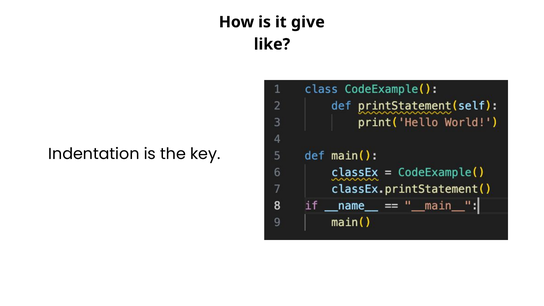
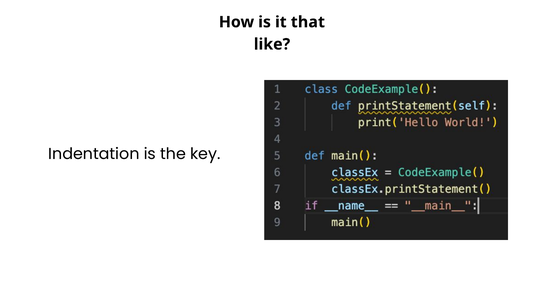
give: give -> that (308, 22)
